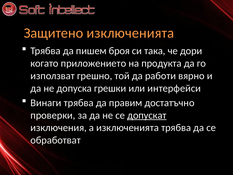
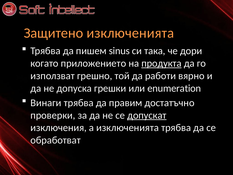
броя: броя -> sinus (119, 51)
продукта underline: none -> present (161, 63)
интерфейси: интерфейси -> enumeration (174, 88)
